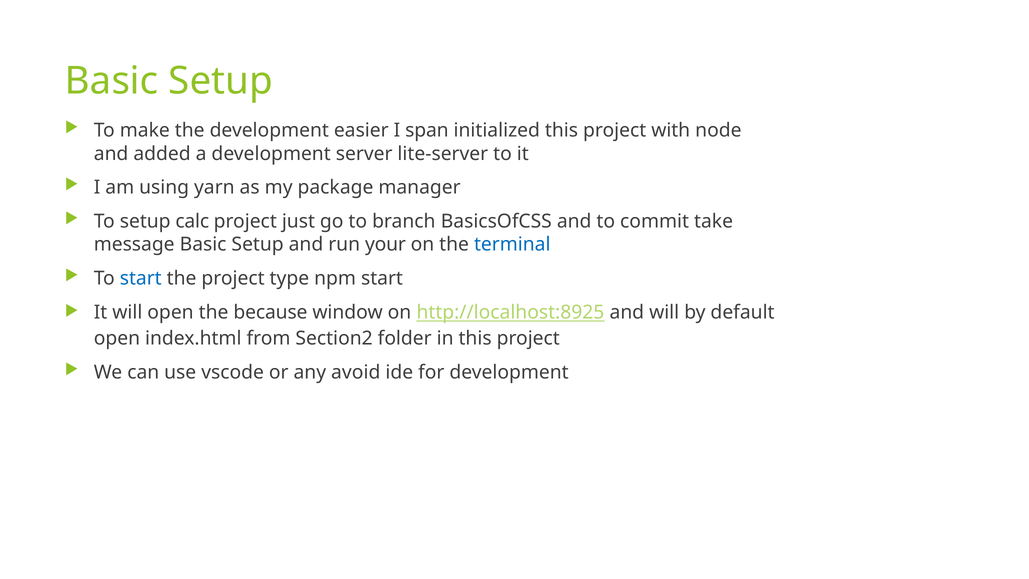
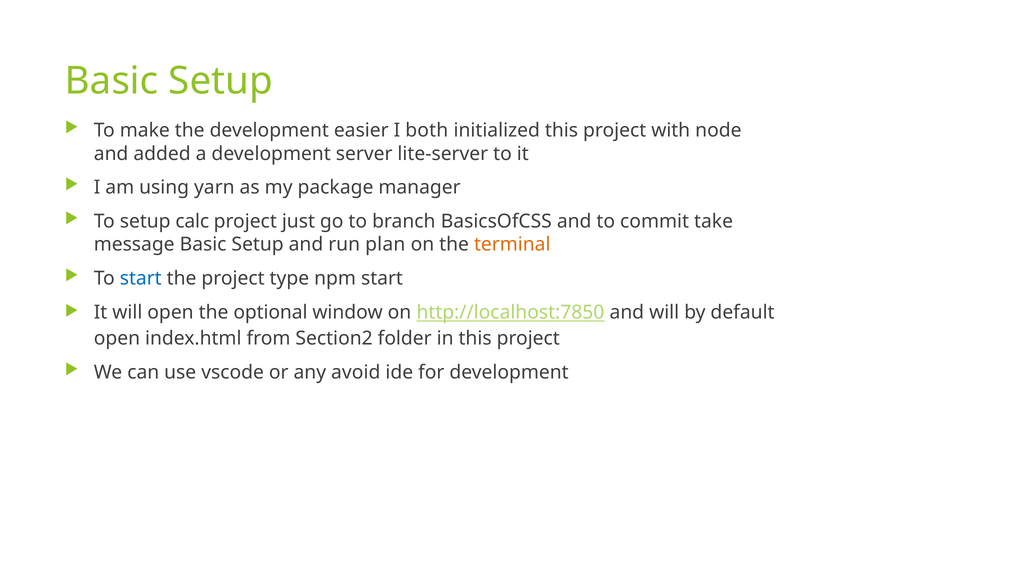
span: span -> both (427, 130)
your: your -> plan (385, 245)
terminal colour: blue -> orange (512, 245)
because: because -> optional (270, 312)
http://localhost:8925: http://localhost:8925 -> http://localhost:7850 (510, 312)
